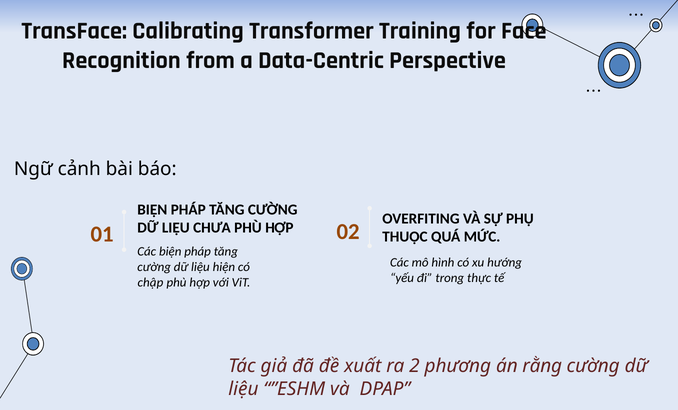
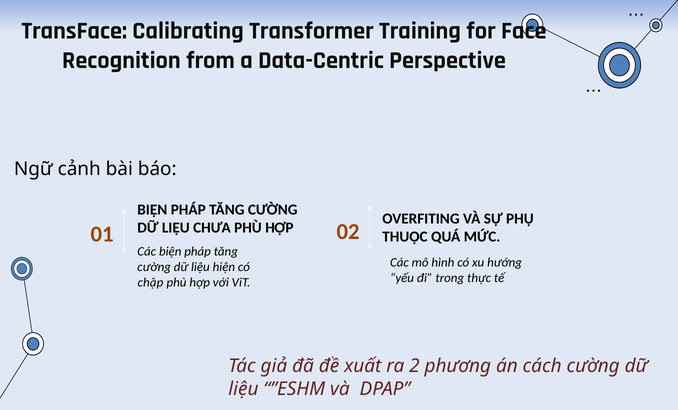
rằng: rằng -> cách (542, 366)
